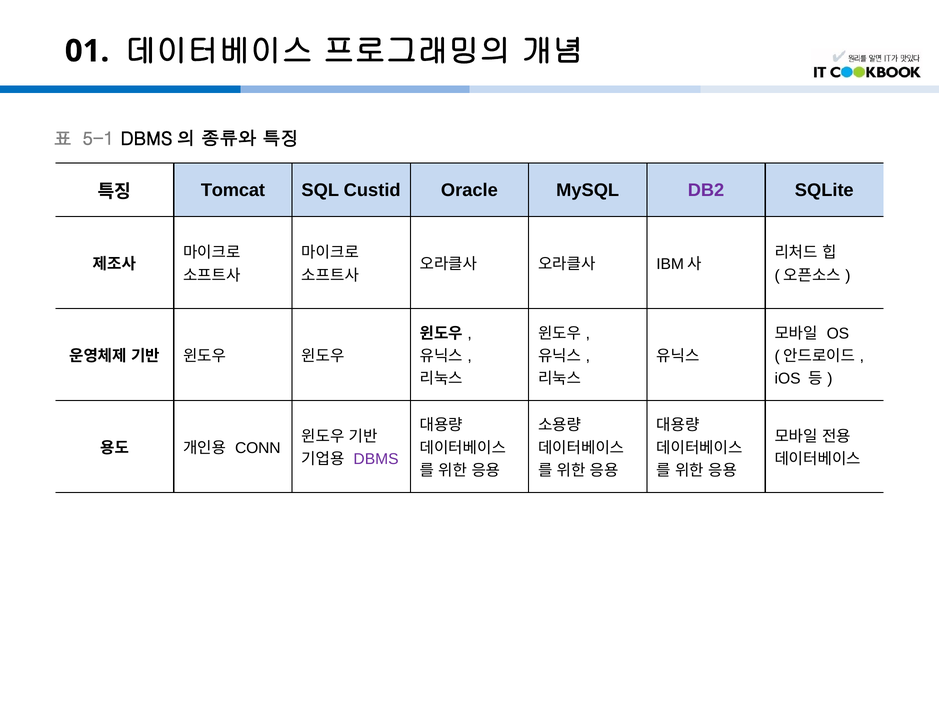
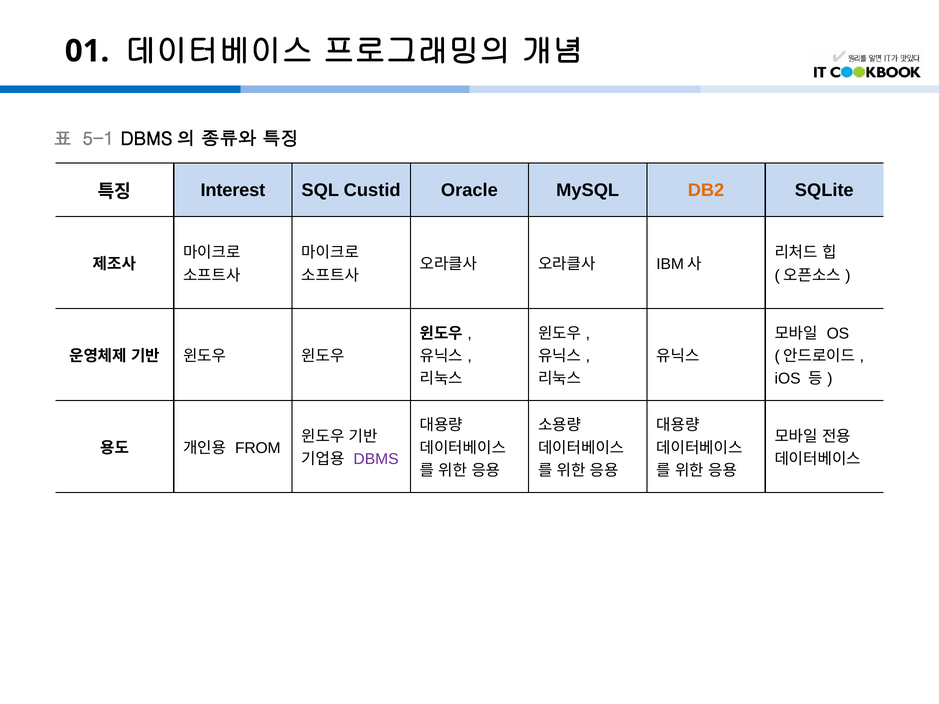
Tomcat: Tomcat -> Interest (233, 190)
DB2 colour: purple -> orange (706, 190)
CONN: CONN -> FROM (258, 448)
